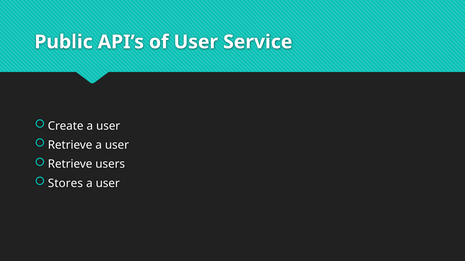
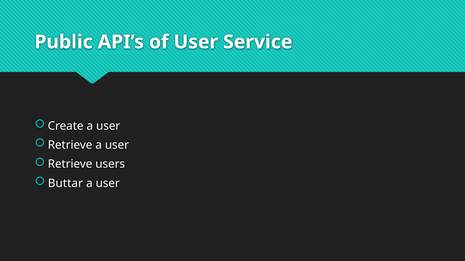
Stores: Stores -> Buttar (65, 184)
